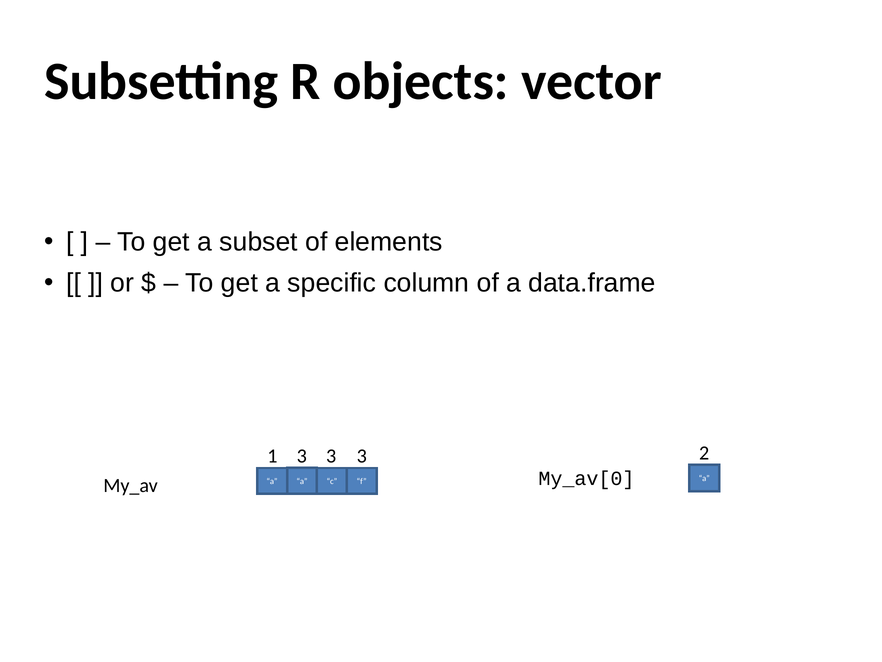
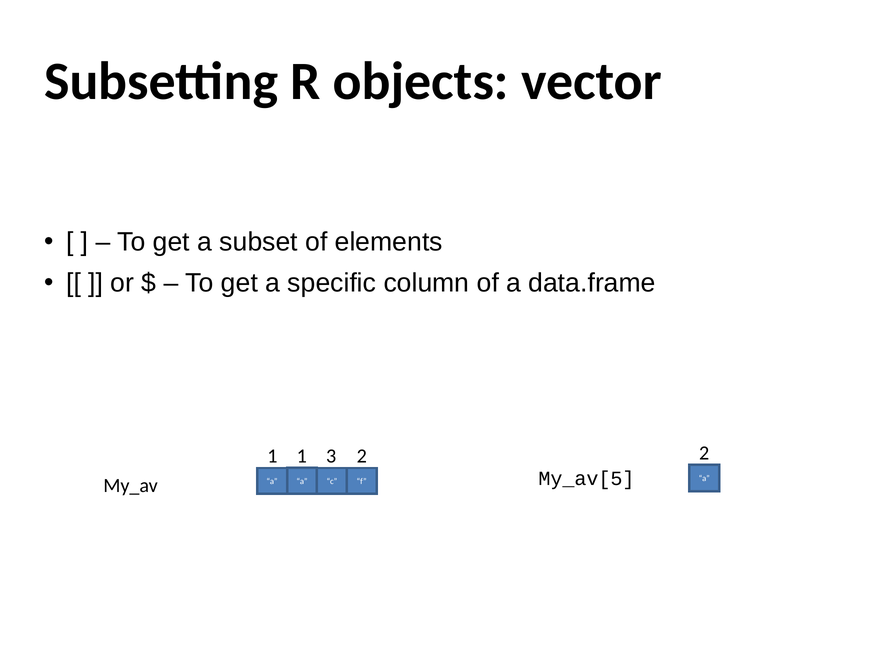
1 3: 3 -> 1 (302, 456)
3: 3 -> 2 (362, 456)
My_av[0: My_av[0 -> My_av[5 (586, 478)
